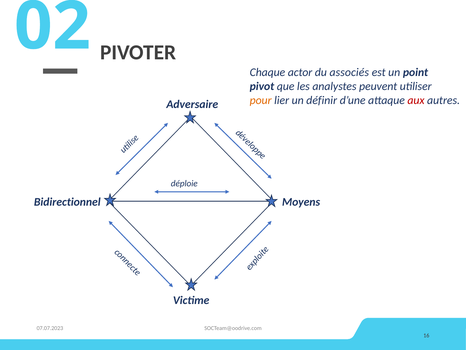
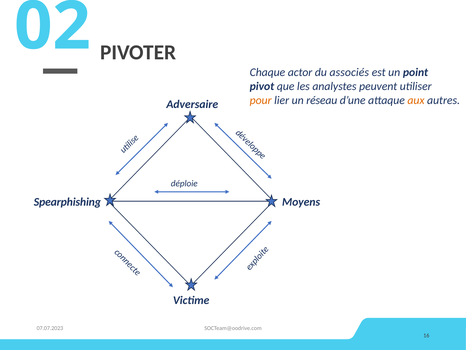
définir: définir -> réseau (322, 100)
aux colour: red -> orange (416, 100)
Bidirectionnel: Bidirectionnel -> Spearphishing (67, 202)
